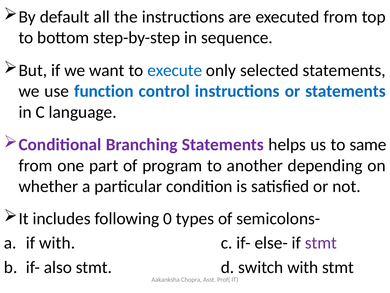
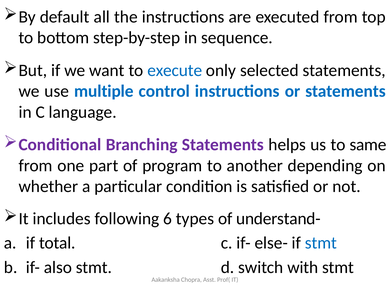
function: function -> multiple (104, 91)
0: 0 -> 6 (168, 218)
semicolons-: semicolons- -> understand- (278, 218)
if with: with -> total (57, 243)
stmt colour: purple -> blue (321, 243)
